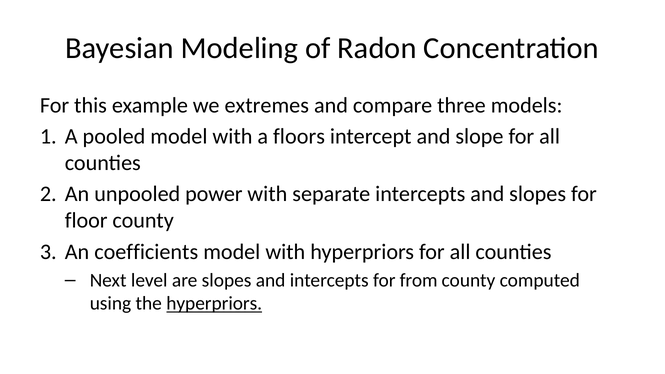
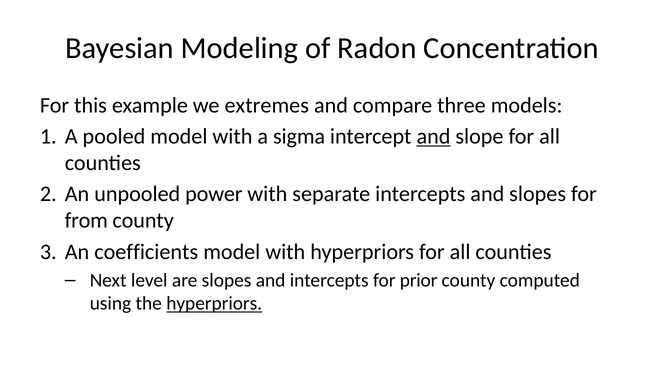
floors: floors -> sigma (299, 136)
and underline: none -> present (433, 136)
floor: floor -> from (86, 221)
from: from -> prior (419, 280)
